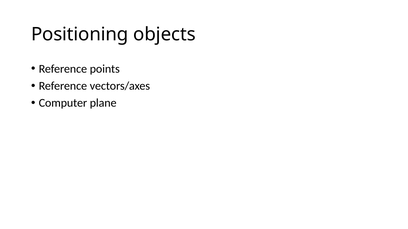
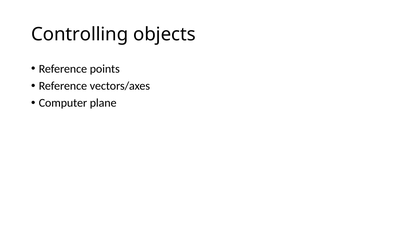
Positioning: Positioning -> Controlling (80, 34)
